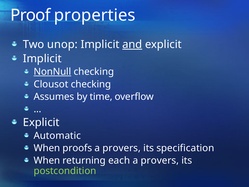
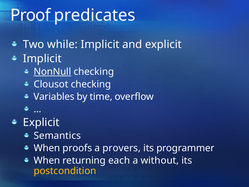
properties: properties -> predicates (95, 15)
unop: unop -> while (62, 44)
and underline: present -> none (132, 44)
Assumes: Assumes -> Variables (54, 96)
Automatic: Automatic -> Semantics (57, 135)
specification: specification -> programmer (185, 148)
provers: provers -> without (160, 160)
postcondition colour: light green -> yellow (65, 171)
